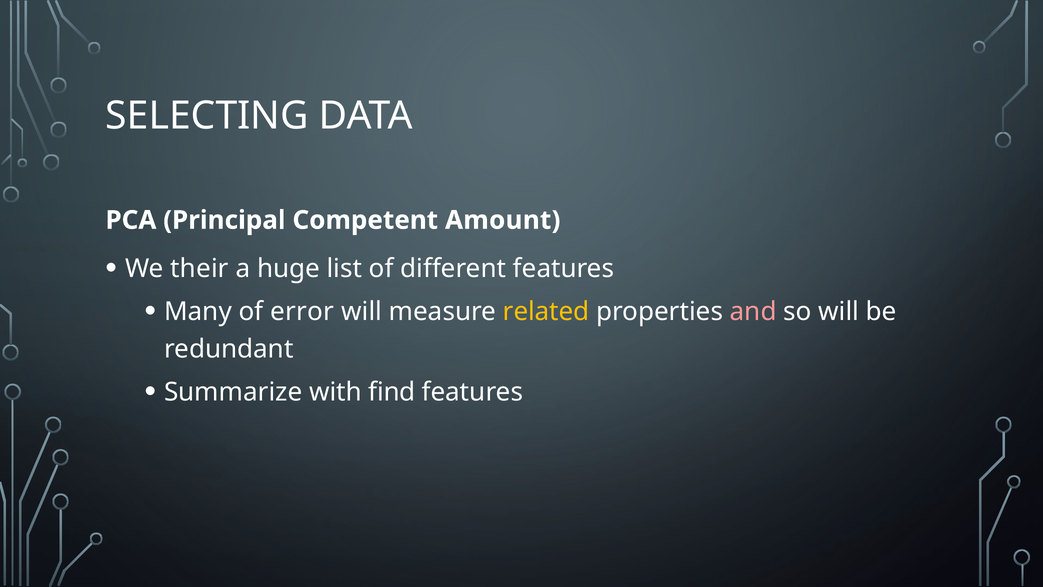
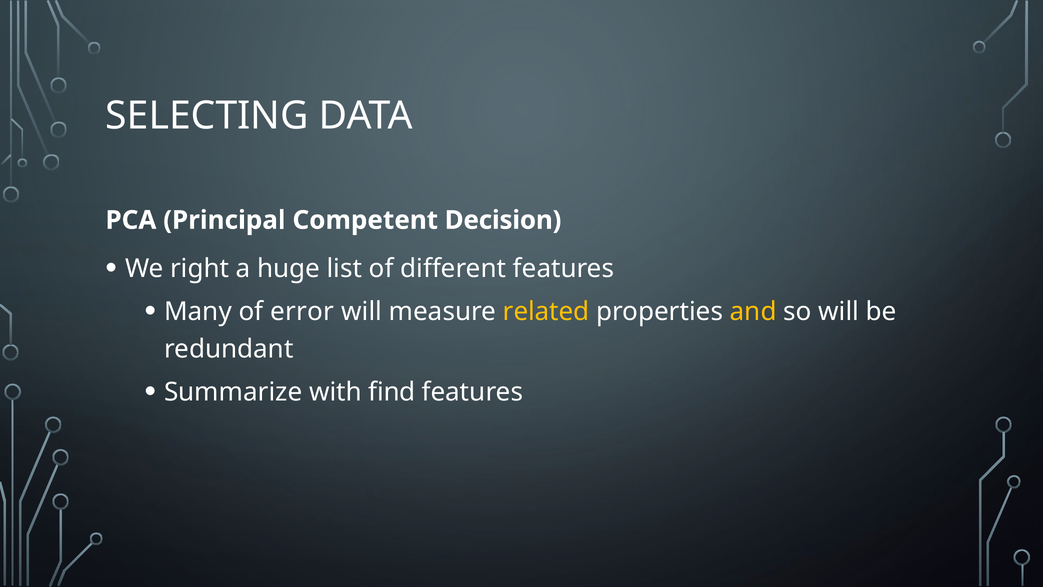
Amount: Amount -> Decision (503, 220)
their: their -> right (200, 269)
and colour: pink -> yellow (753, 311)
